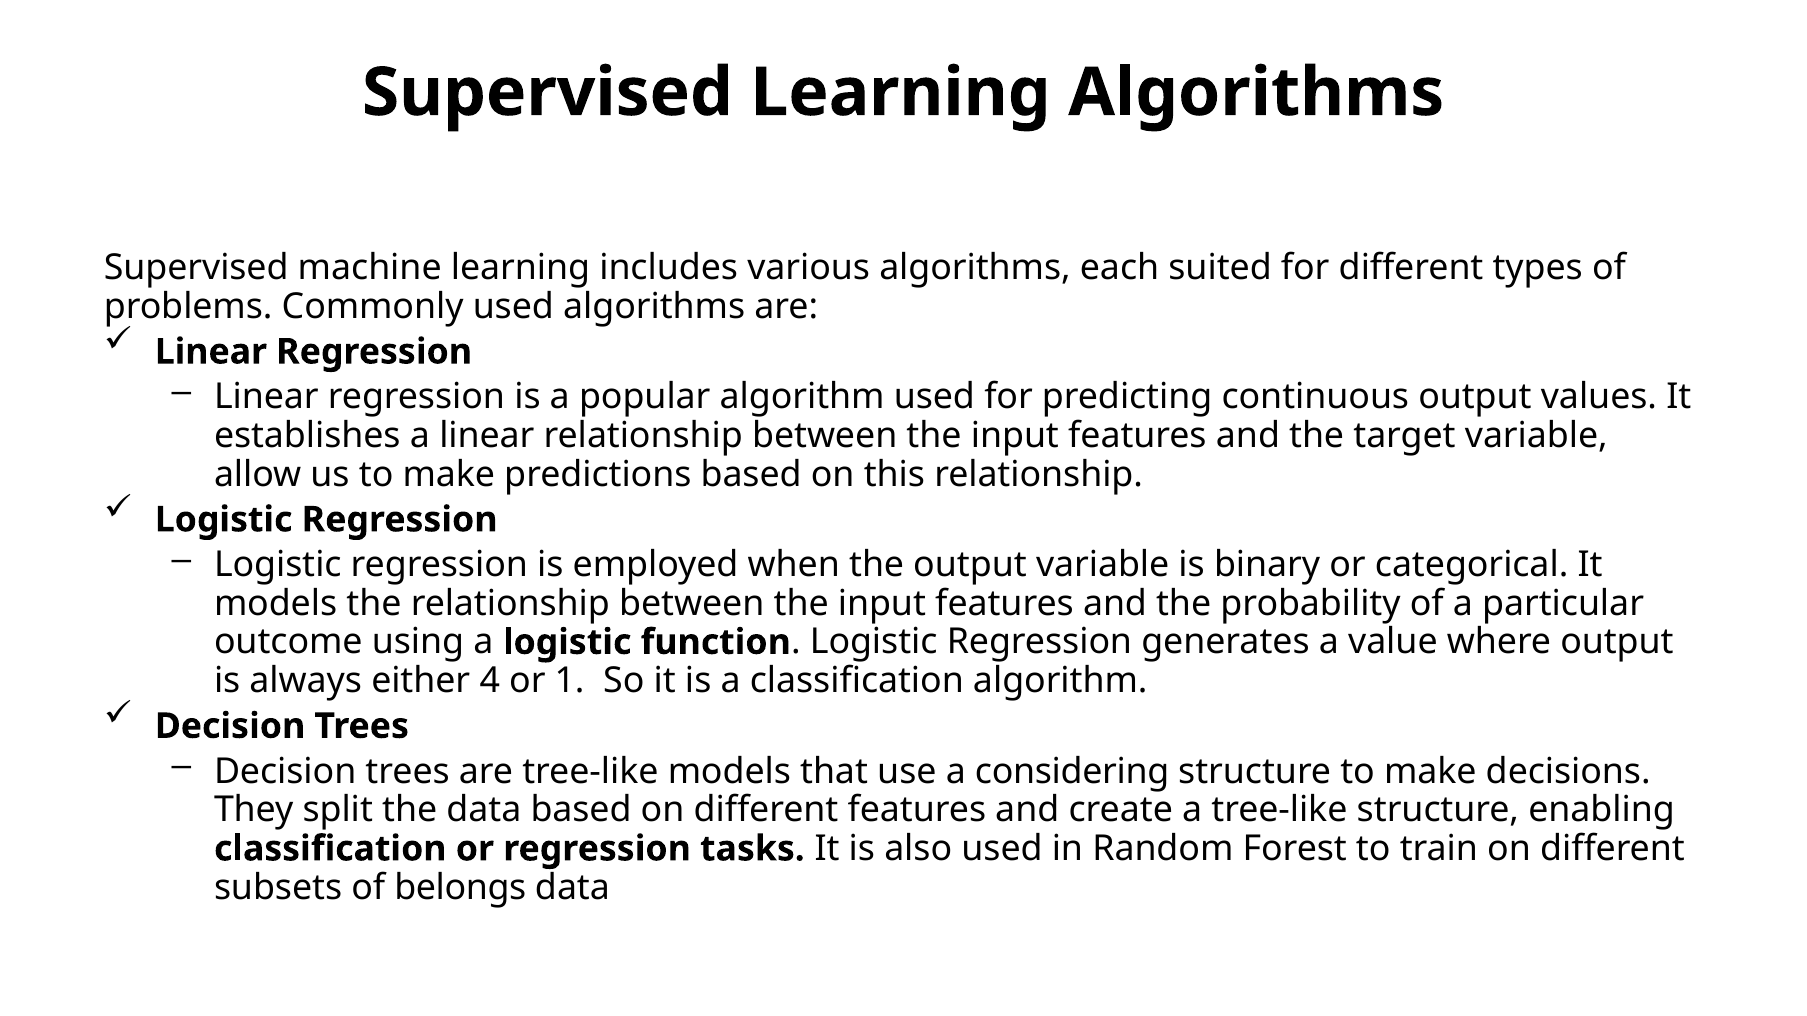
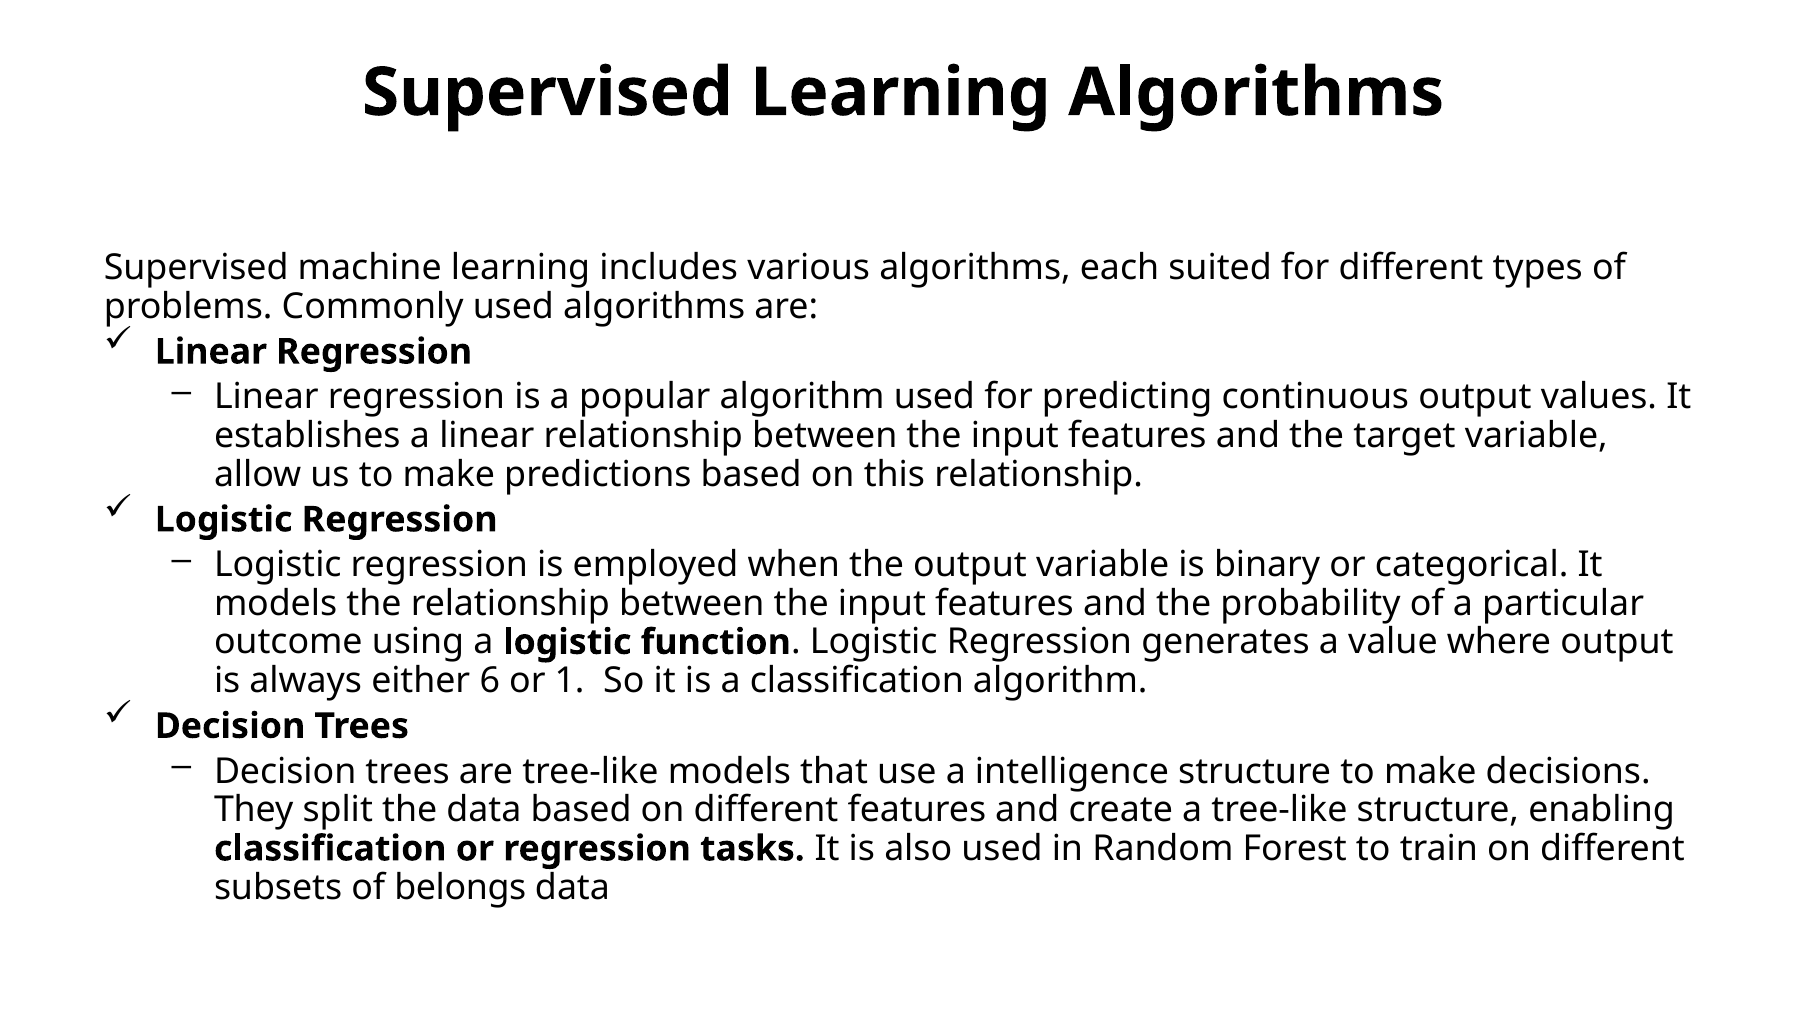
4: 4 -> 6 (490, 681)
considering: considering -> intelligence (1072, 772)
